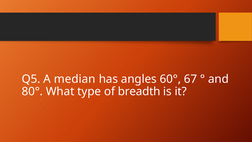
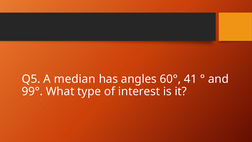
67: 67 -> 41 (191, 79)
80°: 80° -> 99° (32, 91)
breadth: breadth -> interest (139, 91)
